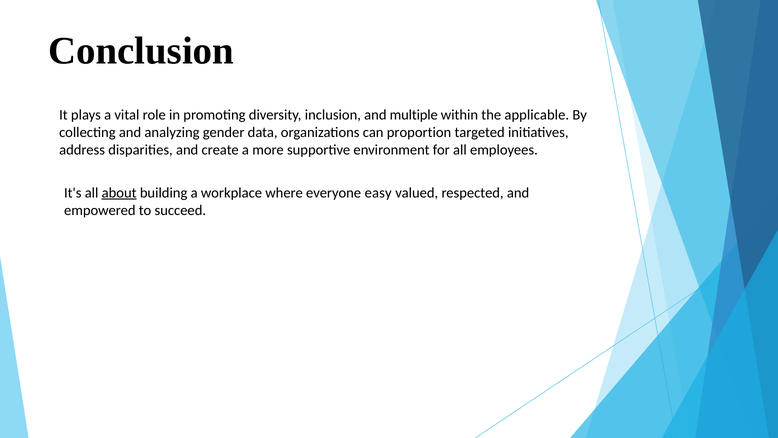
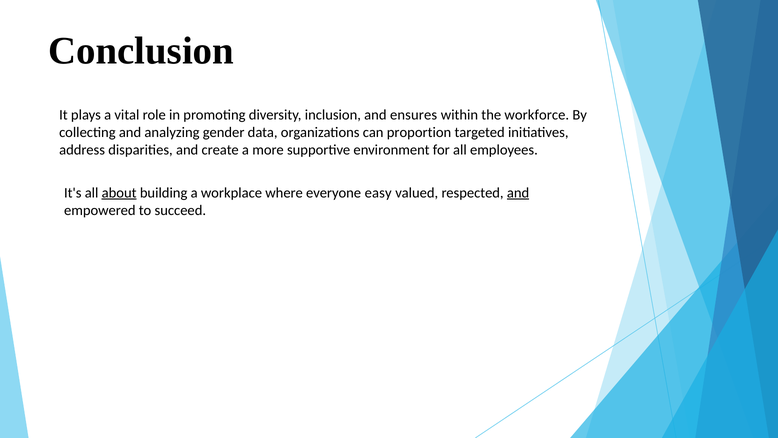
multiple: multiple -> ensures (414, 115)
applicable: applicable -> workforce (537, 115)
and underline: none -> present (518, 193)
